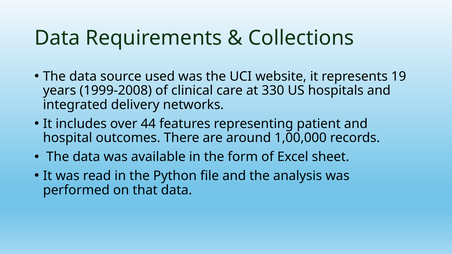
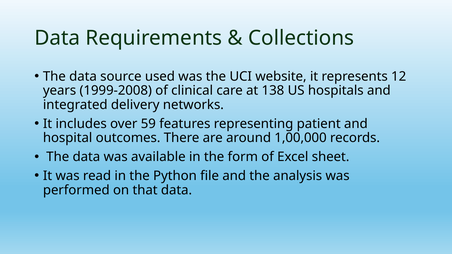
19: 19 -> 12 (399, 76)
330: 330 -> 138 (273, 91)
44: 44 -> 59 (148, 124)
